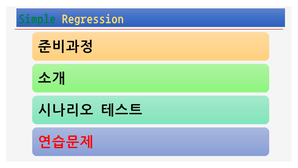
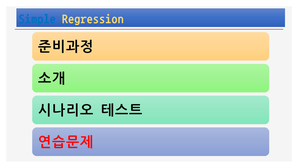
Simple colour: green -> blue (37, 19)
